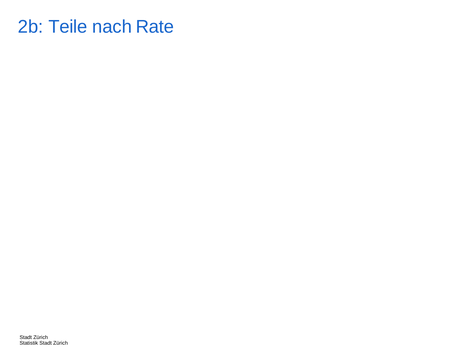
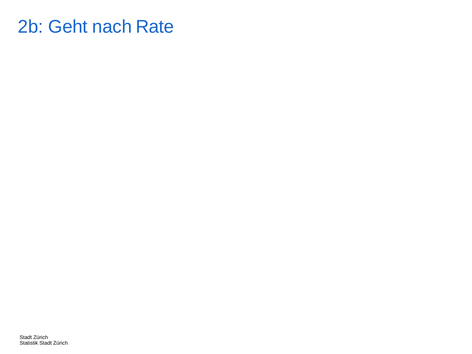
Teile: Teile -> Geht (68, 27)
